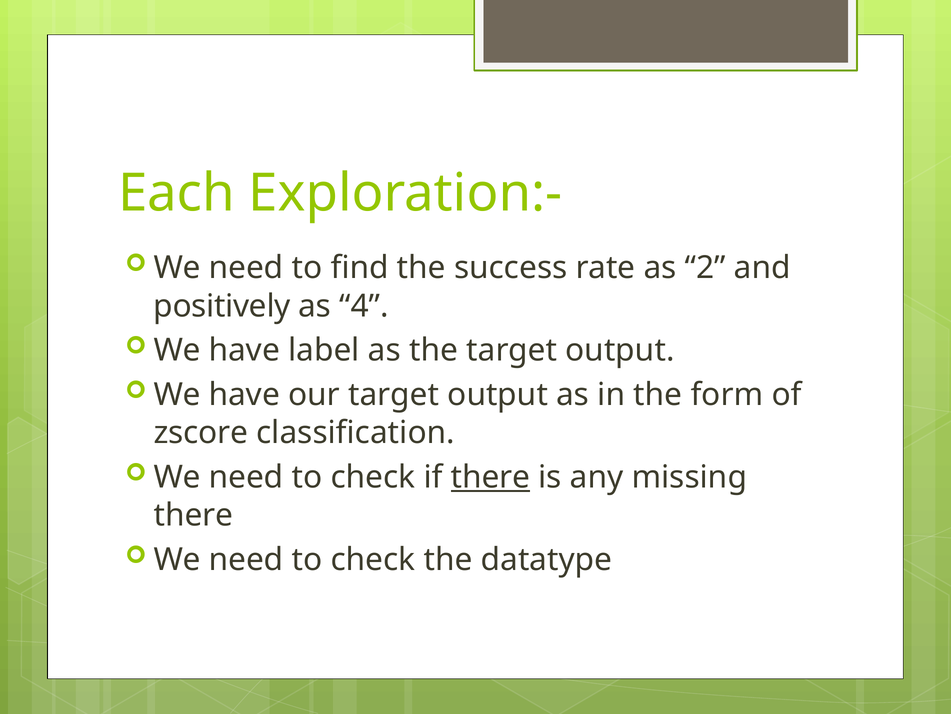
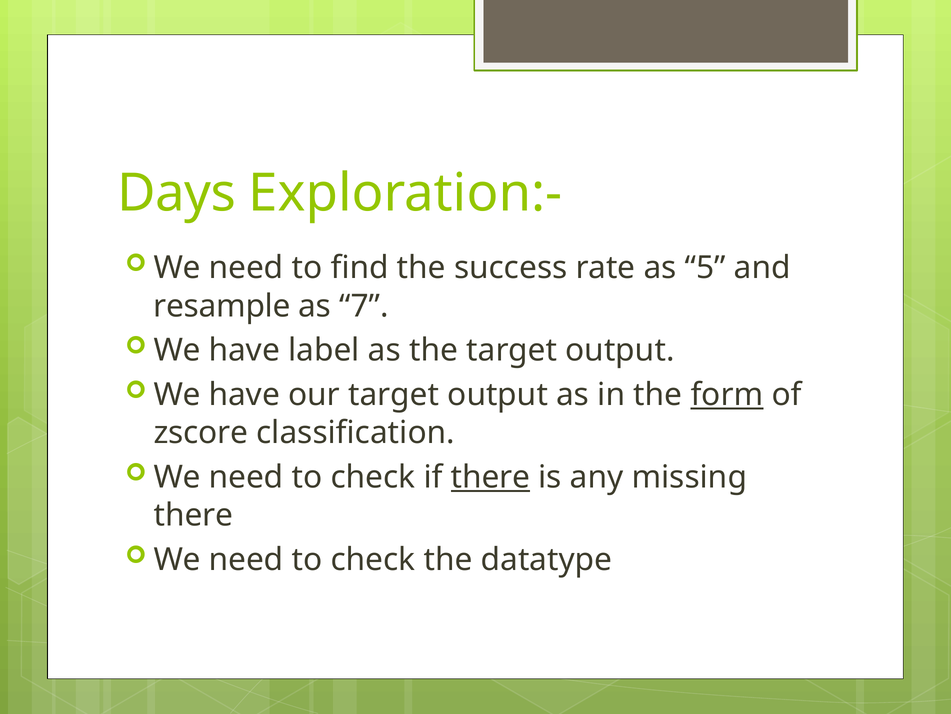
Each: Each -> Days (177, 193)
2: 2 -> 5 (705, 268)
positively: positively -> resample (222, 306)
4: 4 -> 7 (364, 306)
form underline: none -> present (727, 394)
